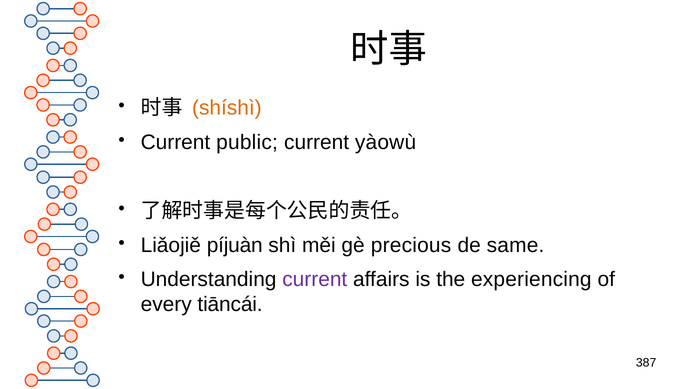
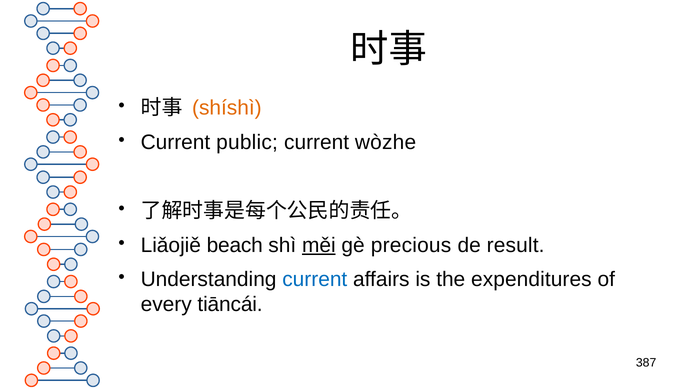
yàowù: yàowù -> wòzhe (386, 142)
píjuàn: píjuàn -> beach (235, 245)
měi underline: none -> present (319, 245)
same: same -> result (516, 245)
current colour: purple -> blue (315, 279)
experiencing: experiencing -> expenditures (531, 279)
